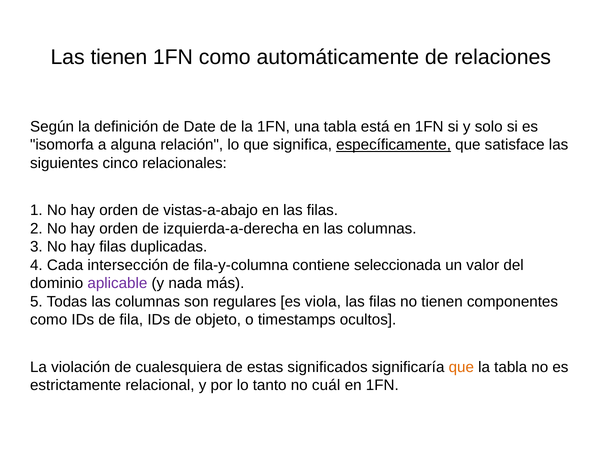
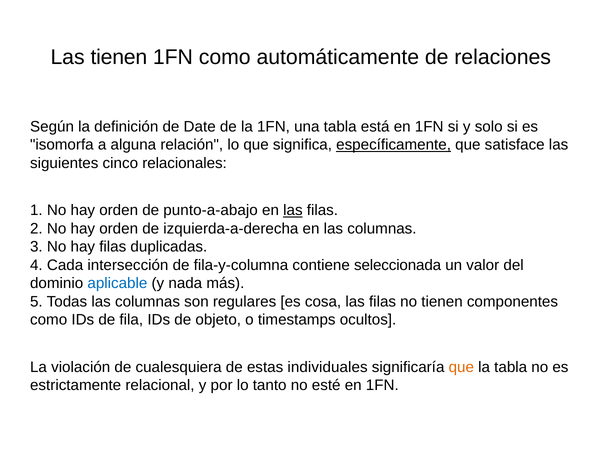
vistas-a-abajo: vistas-a-abajo -> punto-a-abajo (211, 210)
las underline: none -> present (293, 210)
aplicable colour: purple -> blue (117, 283)
viola: viola -> cosa (323, 301)
significados: significados -> individuales (328, 367)
cuál: cuál -> esté (326, 385)
